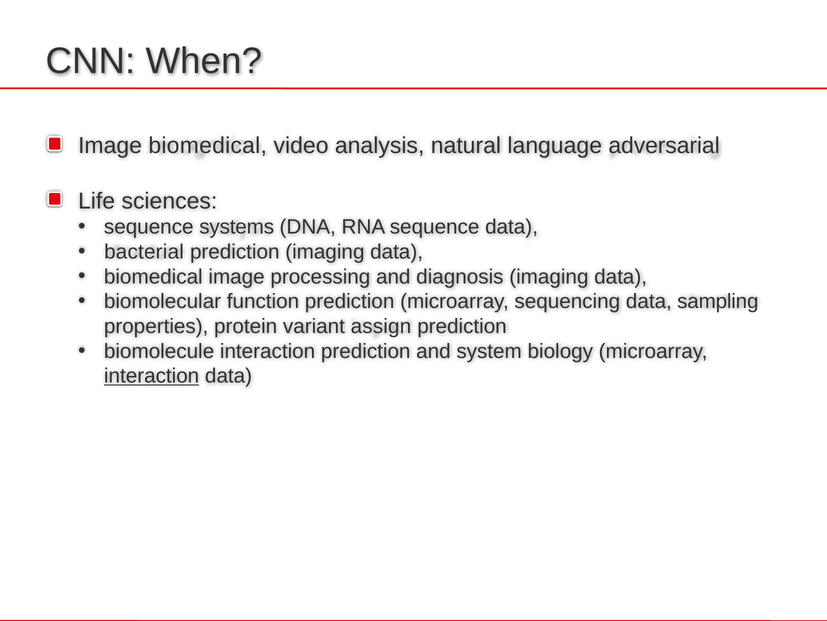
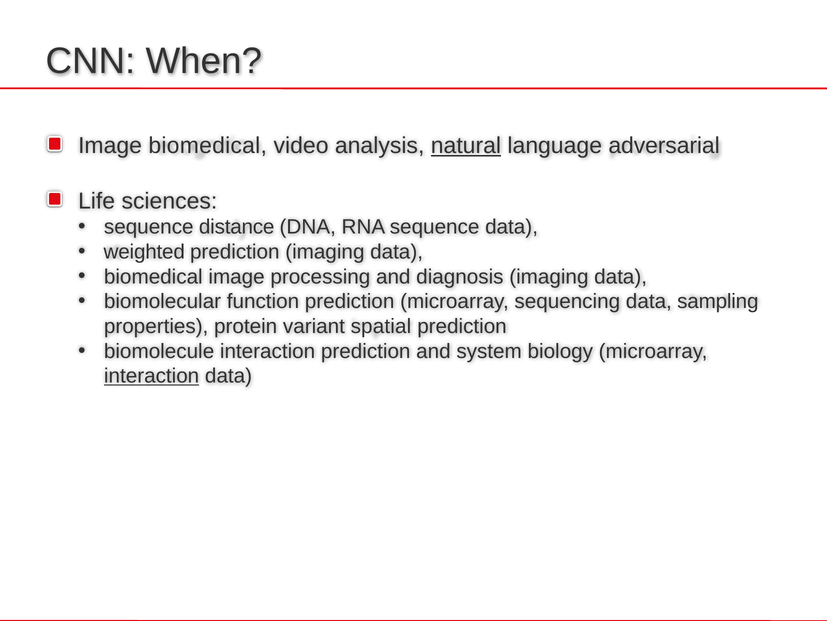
natural underline: none -> present (466, 146)
systems: systems -> distance (237, 227)
bacterial: bacterial -> weighted (144, 252)
assign: assign -> spatial (381, 326)
